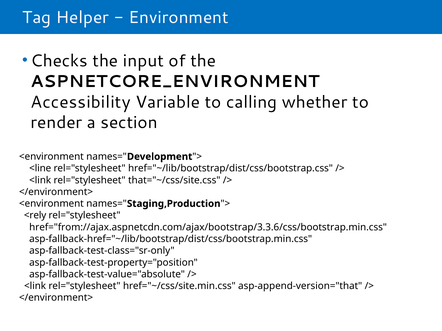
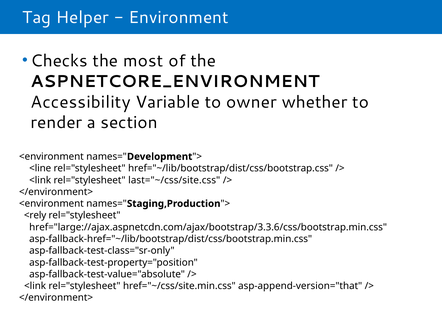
input: input -> most (143, 61)
calling: calling -> owner (251, 102)
that="~/css/site.css: that="~/css/site.css -> last="~/css/site.css (174, 180)
href="from://ajax.aspnetcdn.com/ajax/bootstrap/3.3.6/css/bootstrap.min.css: href="from://ajax.aspnetcdn.com/ajax/bootstrap/3.3.6/css/bootstrap.min.css -> href="large://ajax.aspnetcdn.com/ajax/bootstrap/3.3.6/css/bootstrap.min.css (208, 228)
